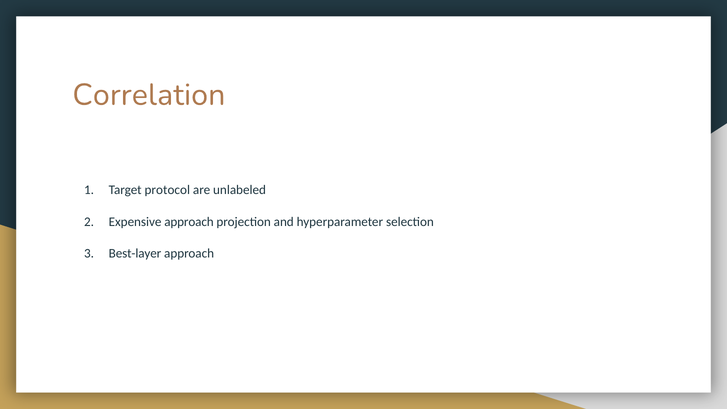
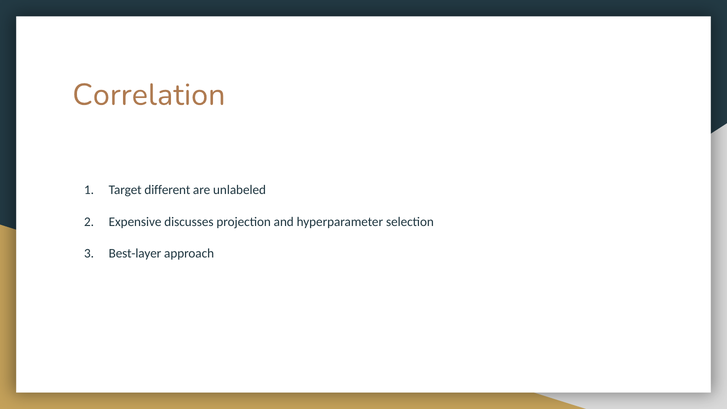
protocol: protocol -> different (167, 190)
Expensive approach: approach -> discusses (189, 222)
